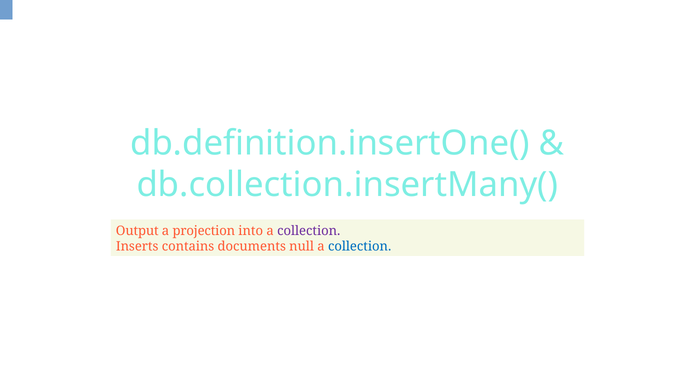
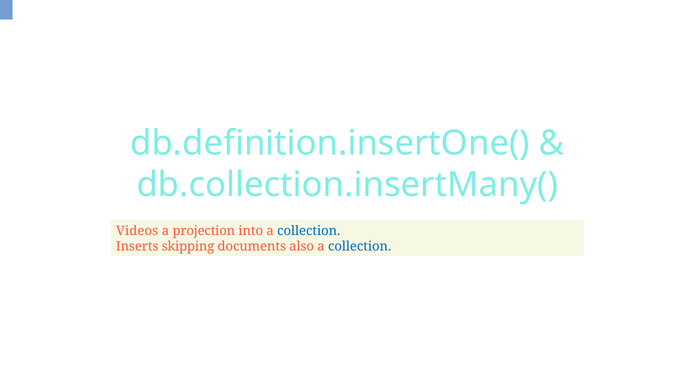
Output: Output -> Videos (137, 231)
collection colour: purple -> blue (309, 231)
contains: contains -> skipping (188, 246)
null: null -> also (302, 246)
